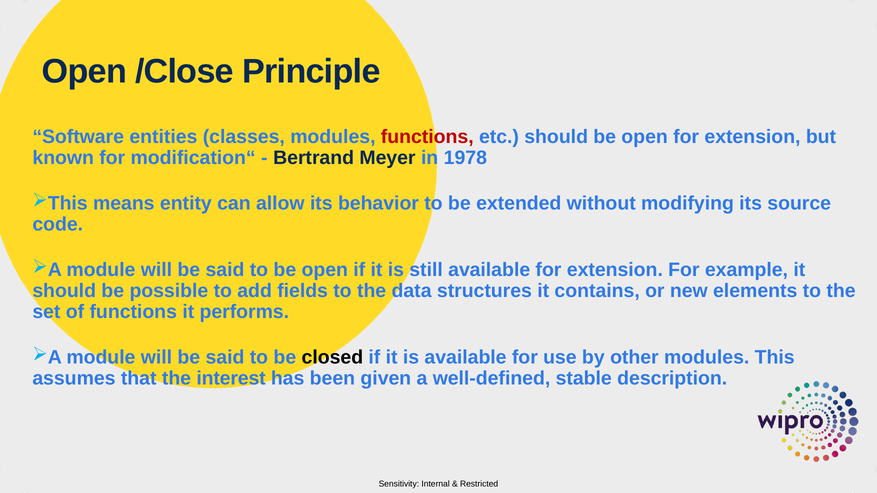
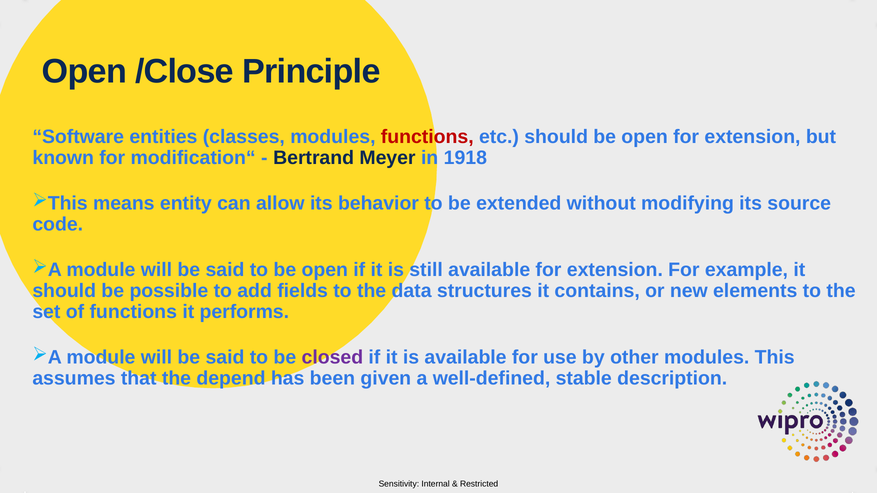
1978: 1978 -> 1918 (465, 158)
closed colour: black -> purple (332, 357)
interest: interest -> depend (231, 378)
